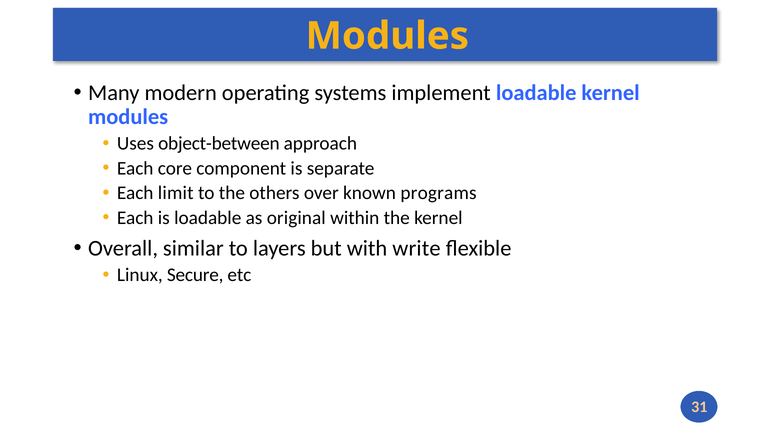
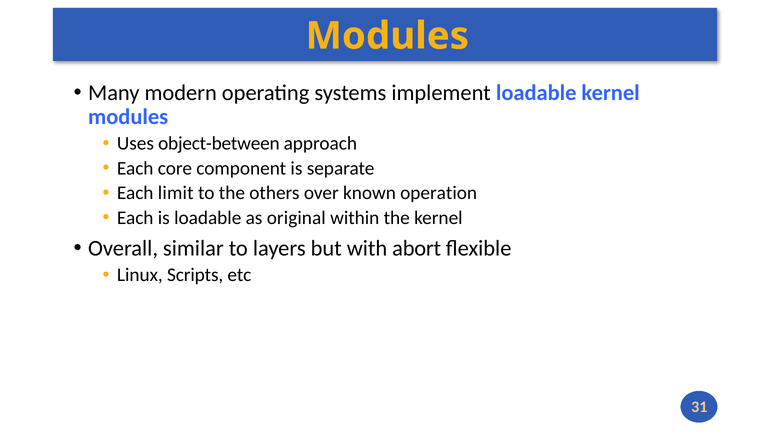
programs: programs -> operation (439, 193)
write: write -> abort (417, 248)
Secure: Secure -> Scripts (195, 275)
